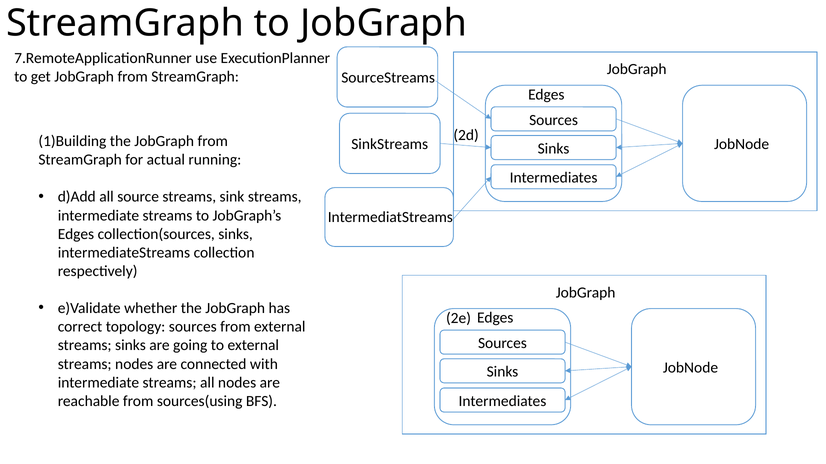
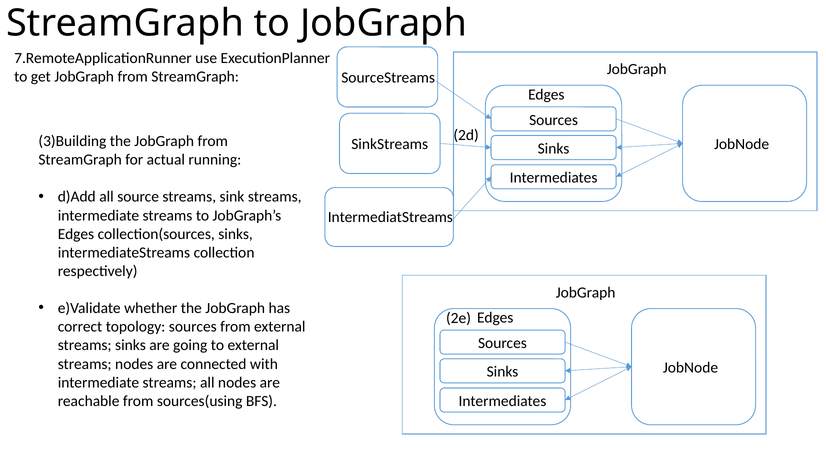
1)Building: 1)Building -> 3)Building (72, 141)
